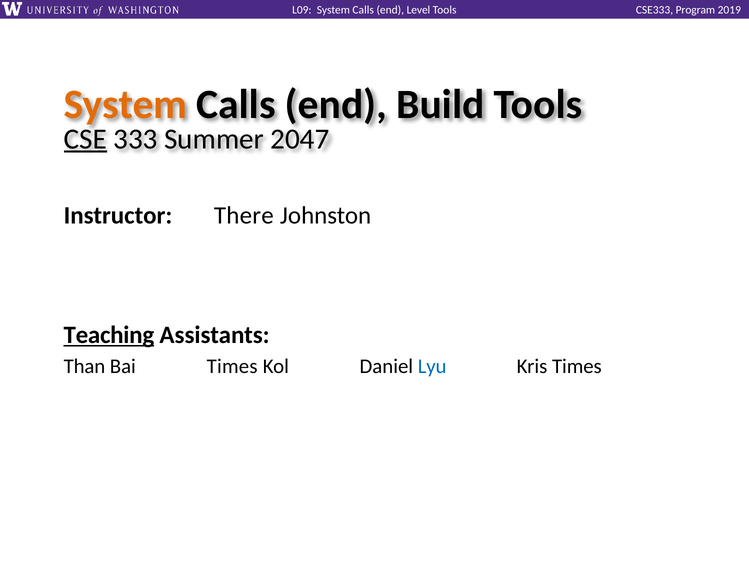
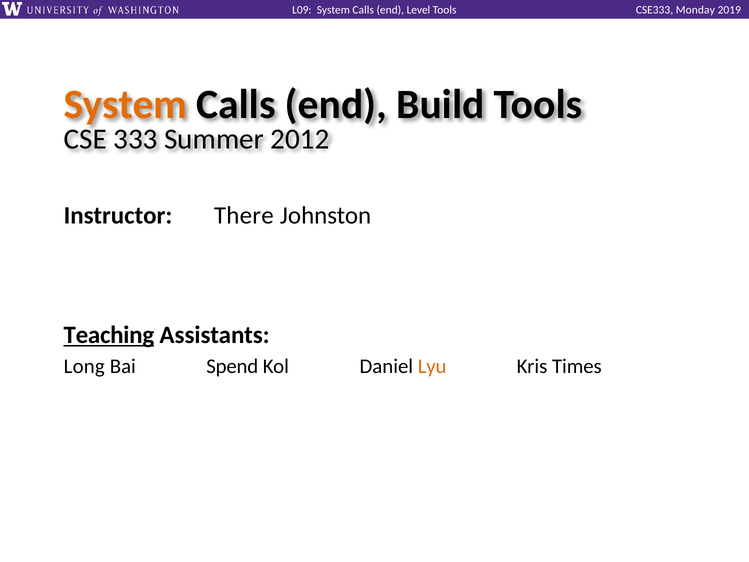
Program: Program -> Monday (695, 10)
CSE underline: present -> none (85, 139)
2047: 2047 -> 2012 (300, 139)
Than: Than -> Long (84, 366)
Bai Times: Times -> Spend (232, 366)
Lyu colour: blue -> orange (432, 366)
